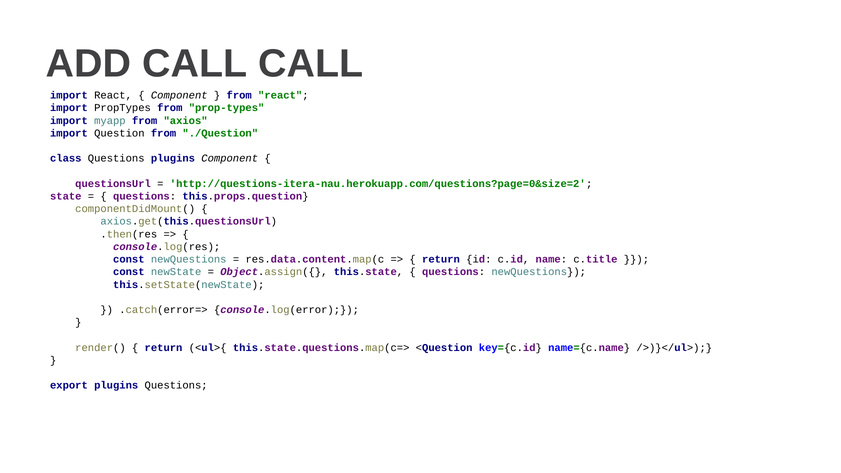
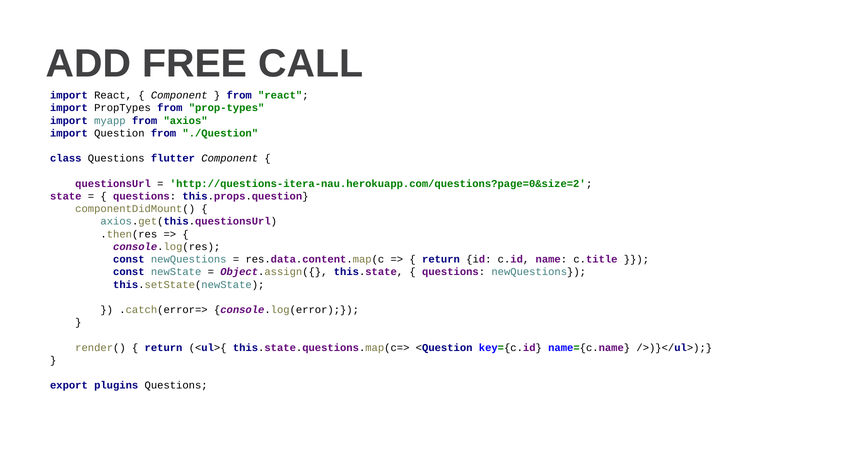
ADD CALL: CALL -> FREE (195, 64)
Questions plugins: plugins -> flutter (173, 158)
